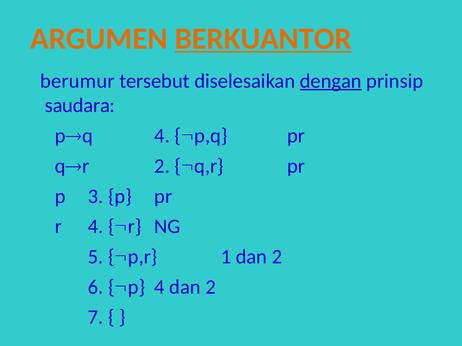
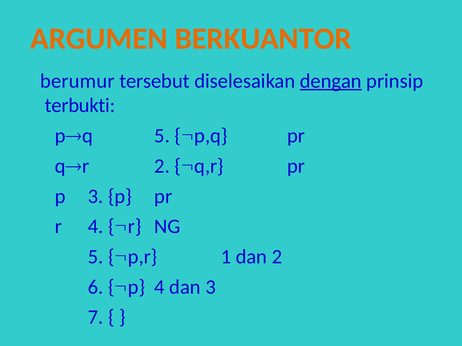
BERKUANTOR underline: present -> none (263, 39)
saudara: saudara -> terbukti (80, 106)
pq 4: 4 -> 5 (162, 136)
4 dan 2: 2 -> 3 (211, 287)
